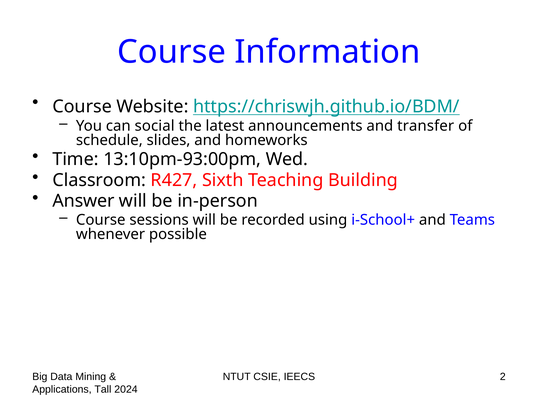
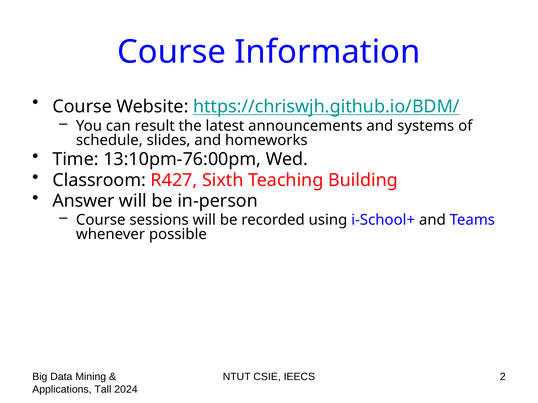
social: social -> result (155, 126)
transfer: transfer -> systems (426, 126)
13:10pm-93:00pm: 13:10pm-93:00pm -> 13:10pm-76:00pm (182, 160)
